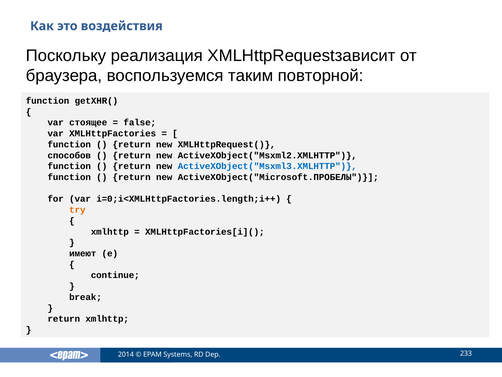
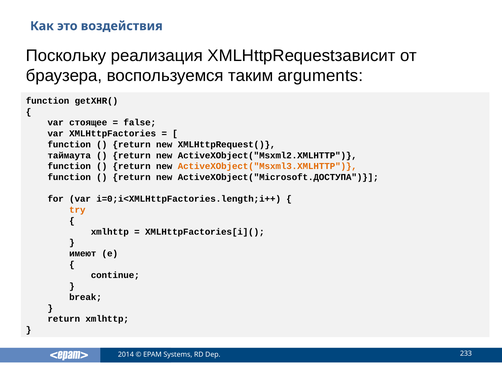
повторной: повторной -> arguments (320, 76)
способов: способов -> таймаута (69, 155)
ActiveXObject("Msxml3.XMLHTTP colour: blue -> orange (267, 166)
ActiveXObject("Microsoft.ПРОБЕЛЫ: ActiveXObject("Microsoft.ПРОБЕЛЫ -> ActiveXObject("Microsoft.ДОСТУПА (278, 177)
